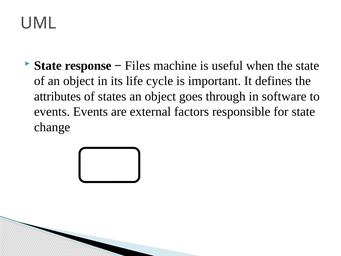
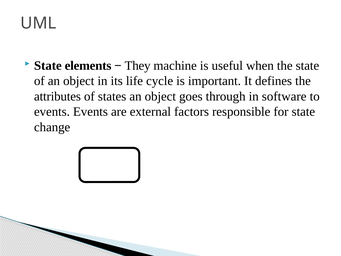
response: response -> elements (88, 65)
Files: Files -> They (138, 65)
